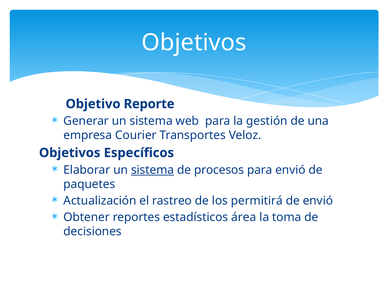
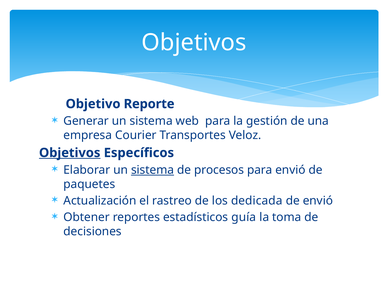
Objetivos underline: none -> present (70, 153)
permitirá: permitirá -> dedicada (257, 201)
área: área -> guía (244, 217)
